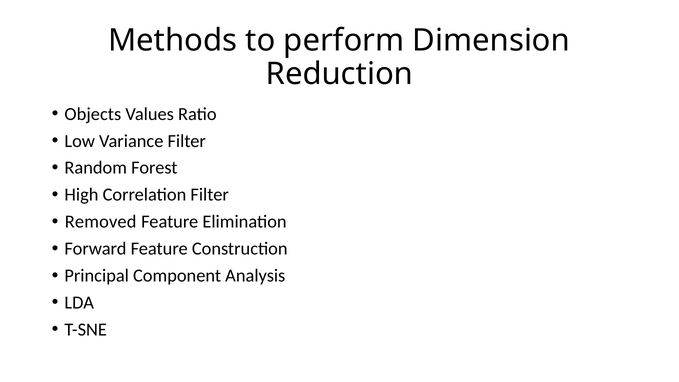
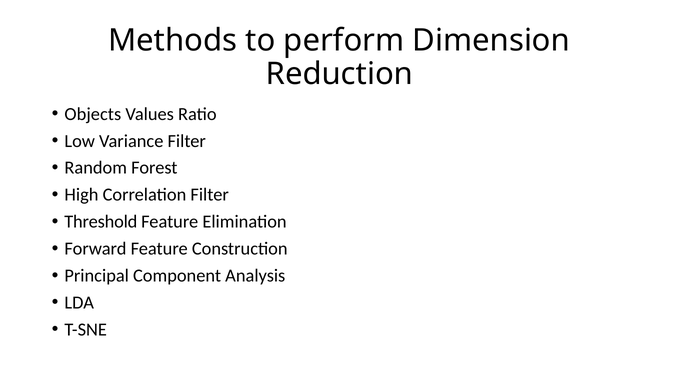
Removed: Removed -> Threshold (101, 222)
